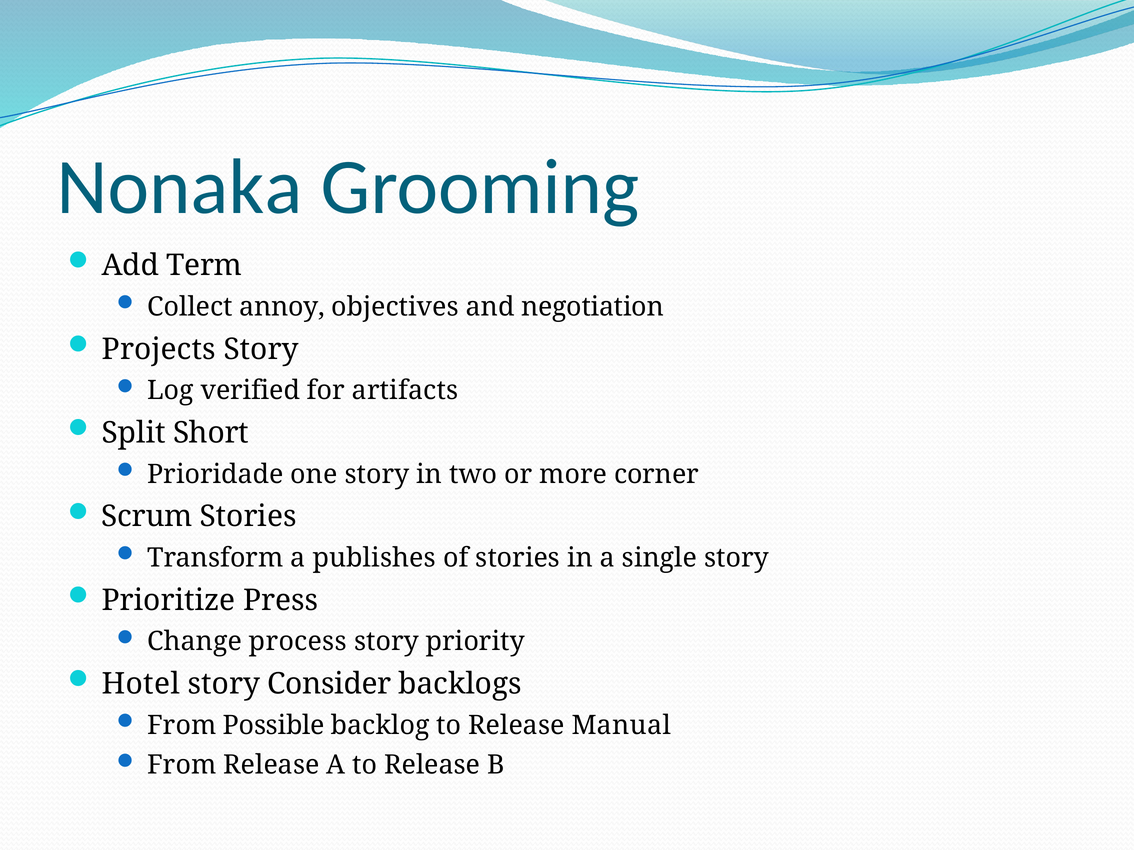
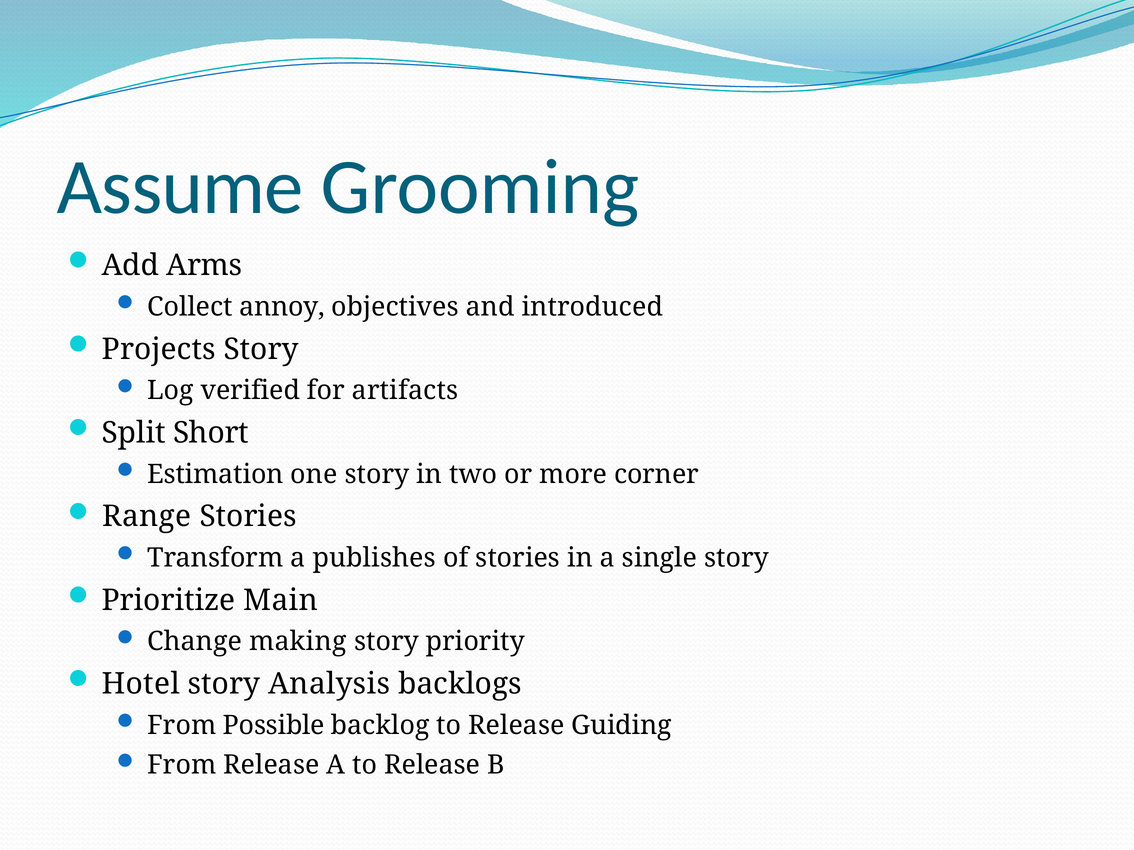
Nonaka: Nonaka -> Assume (180, 187)
Term: Term -> Arms (204, 266)
negotiation: negotiation -> introduced (592, 307)
Prioridade: Prioridade -> Estimation (215, 474)
Scrum: Scrum -> Range (147, 517)
Press: Press -> Main (281, 601)
process: process -> making (298, 642)
Consider: Consider -> Analysis (329, 684)
Manual: Manual -> Guiding (621, 726)
